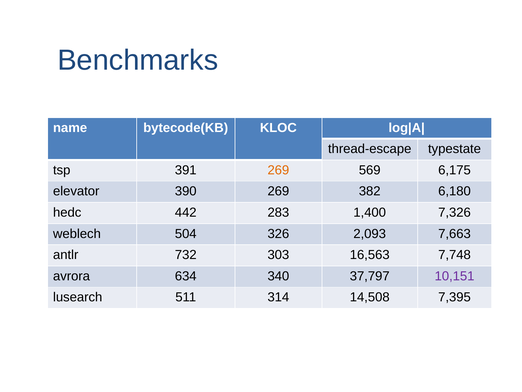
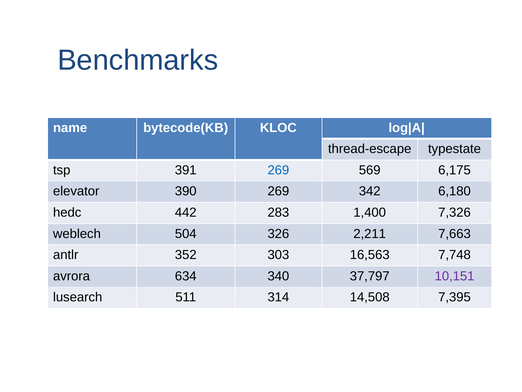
269 colour: orange -> blue (278, 170)
382: 382 -> 342 (370, 191)
2,093: 2,093 -> 2,211 (370, 233)
732: 732 -> 352 (186, 255)
